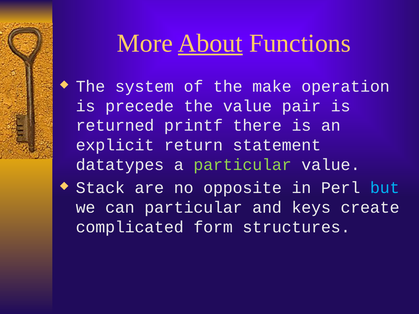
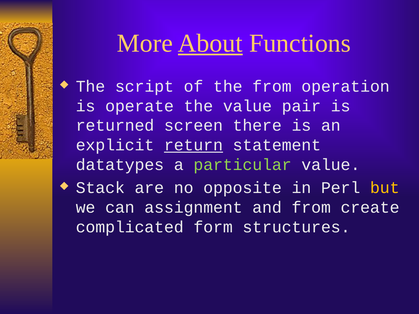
system: system -> script (144, 86)
the make: make -> from (272, 86)
precede: precede -> operate (140, 106)
printf: printf -> screen (193, 126)
return underline: none -> present (193, 145)
but colour: light blue -> yellow (385, 188)
can particular: particular -> assignment (193, 208)
and keys: keys -> from (311, 208)
